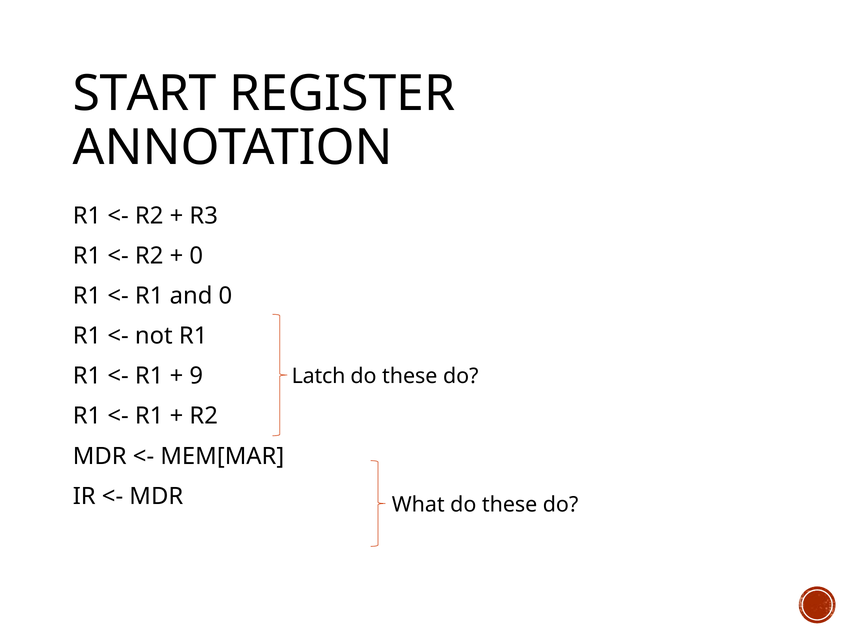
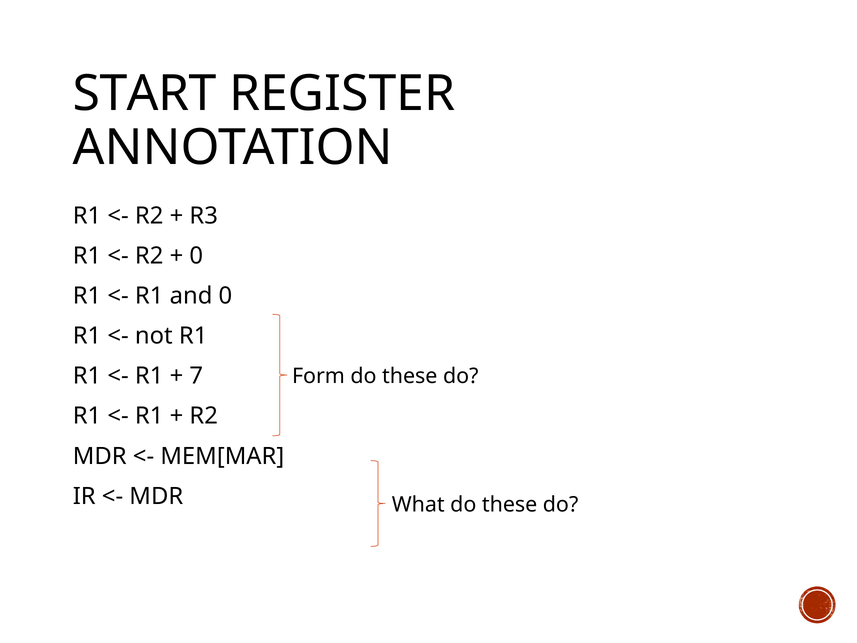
9: 9 -> 7 (196, 376)
Latch: Latch -> Form (318, 376)
